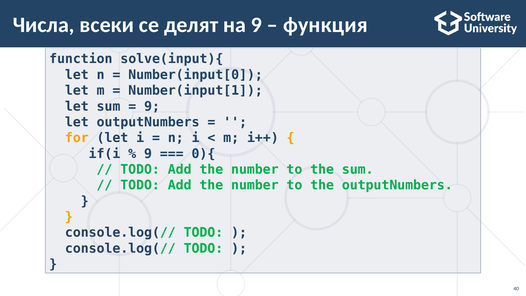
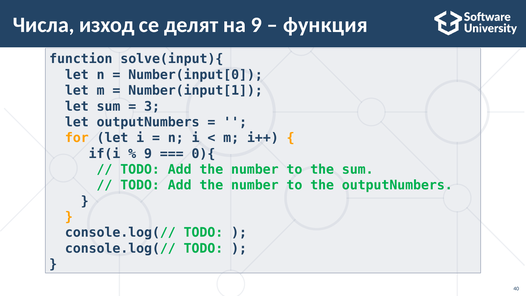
всеки: всеки -> изход (107, 25)
9: 9 -> 3 (152, 106)
